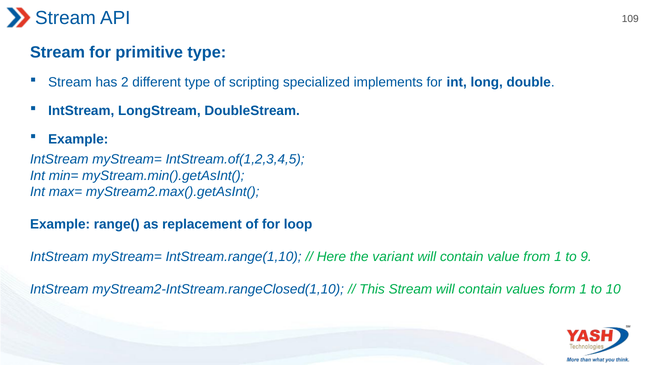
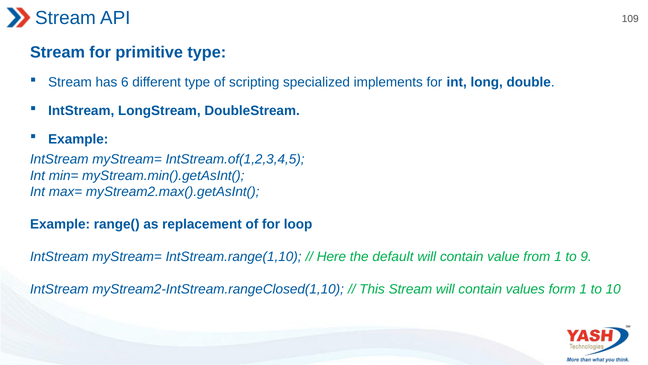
2: 2 -> 6 (125, 82)
variant: variant -> default (393, 257)
